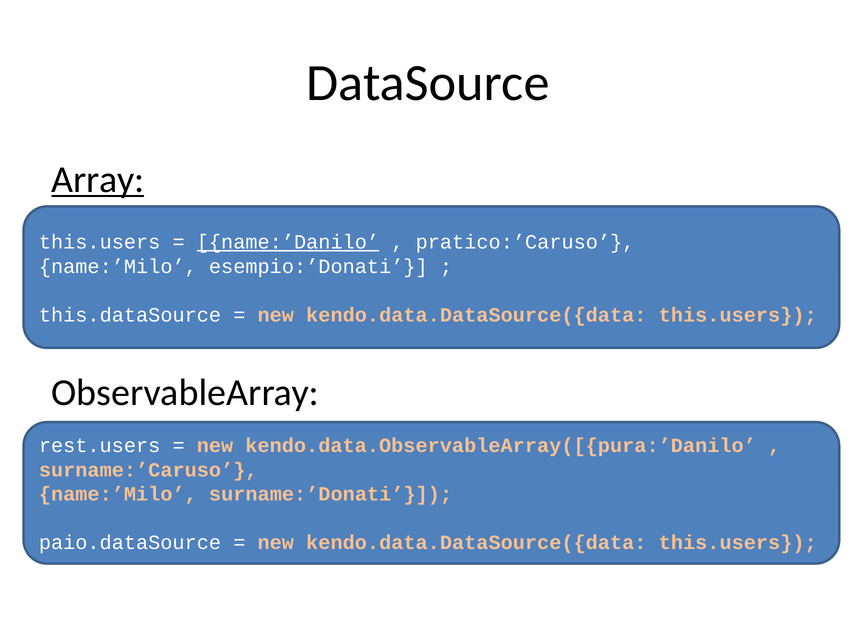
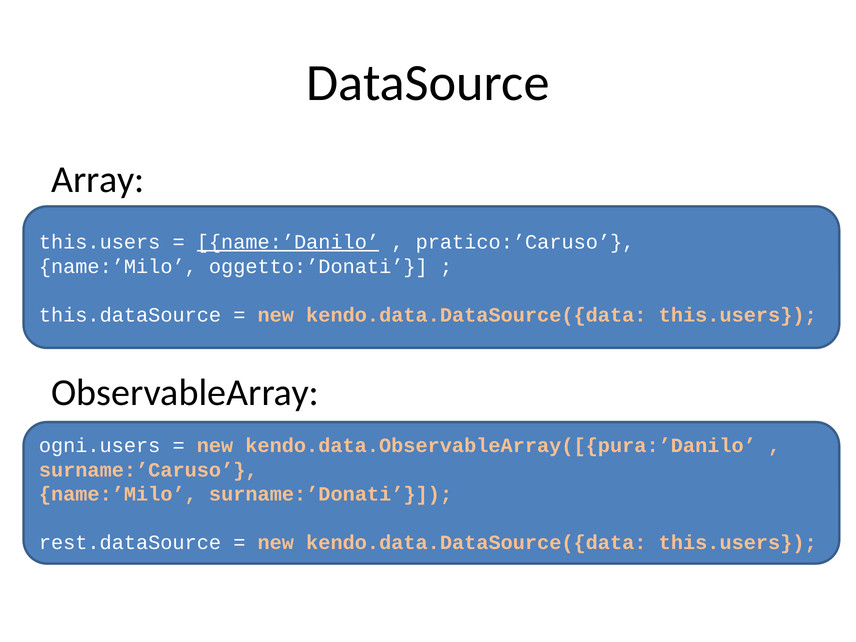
Array underline: present -> none (98, 180)
esempio:’Donati: esempio:’Donati -> oggetto:’Donati (318, 266)
rest.users: rest.users -> ogni.users (100, 446)
paio.dataSource: paio.dataSource -> rest.dataSource (130, 543)
